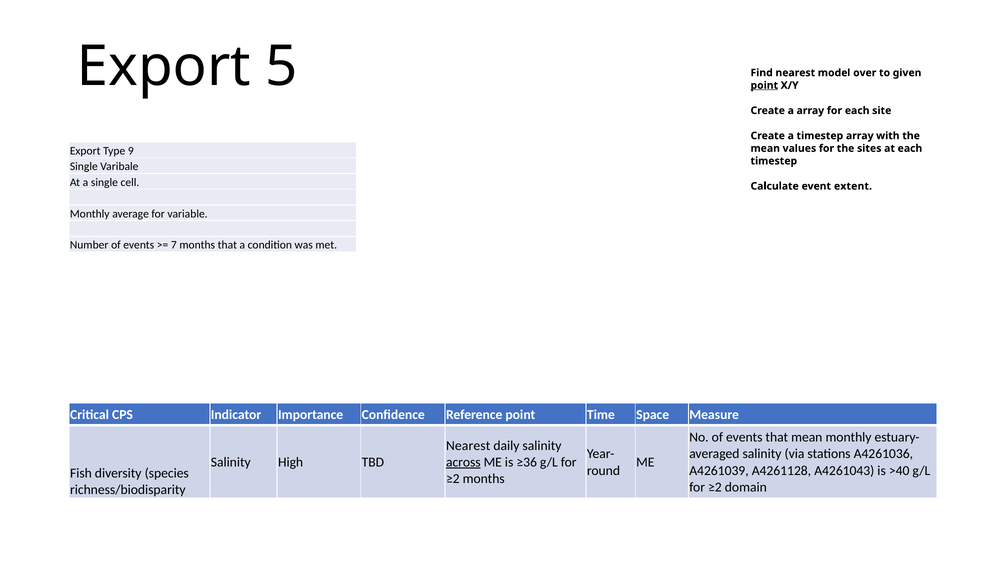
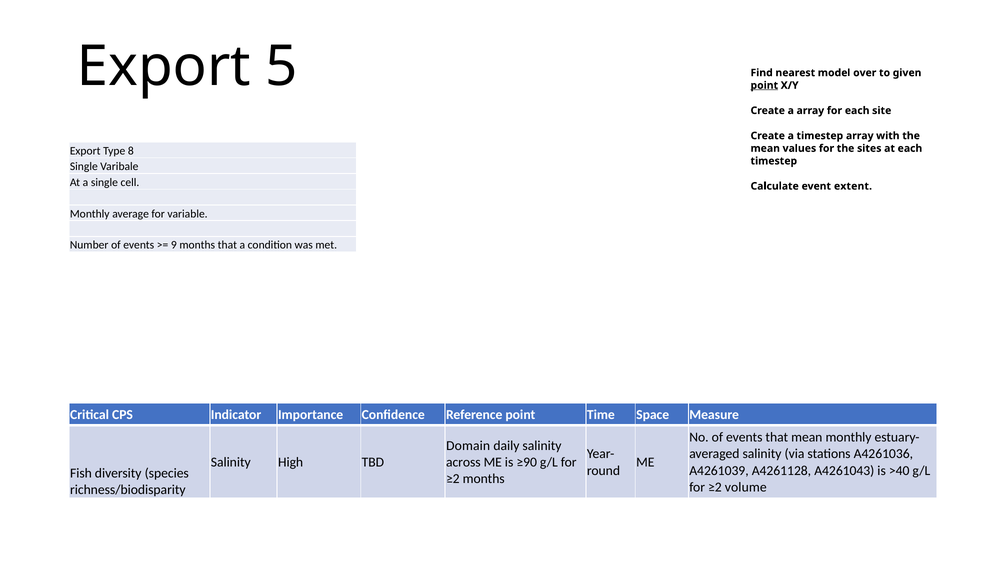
9: 9 -> 8 (131, 151)
7: 7 -> 9 (174, 245)
Nearest: Nearest -> Domain (468, 446)
across underline: present -> none (463, 462)
≥36: ≥36 -> ≥90 (527, 462)
domain: domain -> volume (746, 487)
